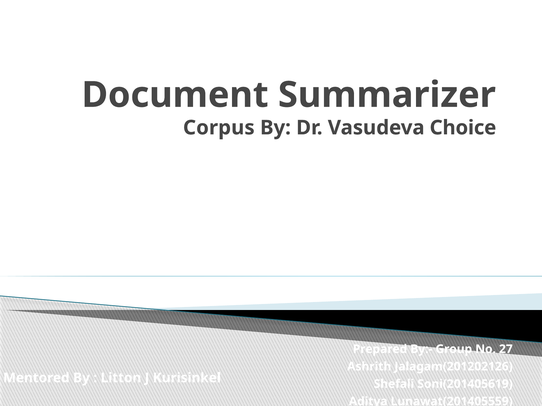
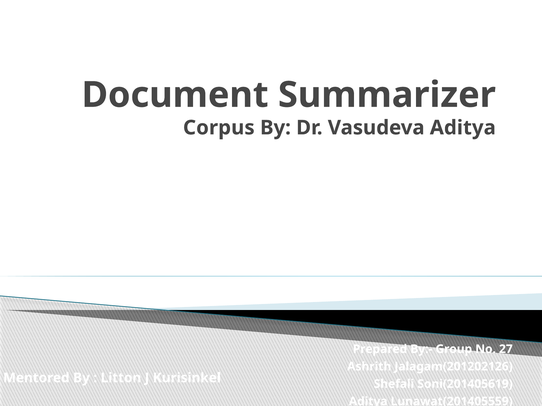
Vasudeva Choice: Choice -> Aditya (463, 128)
